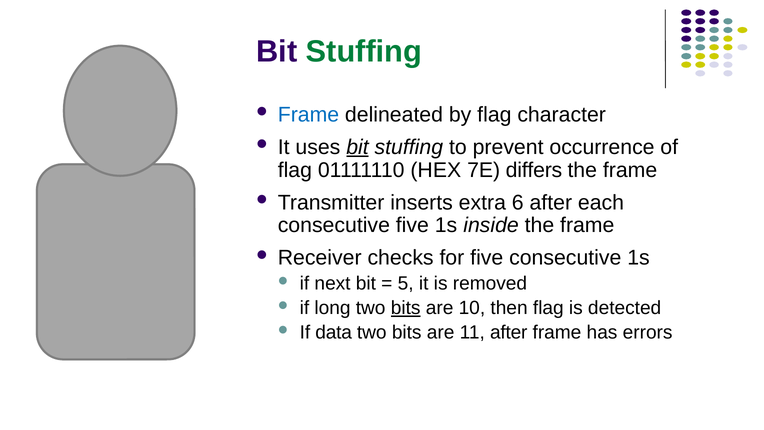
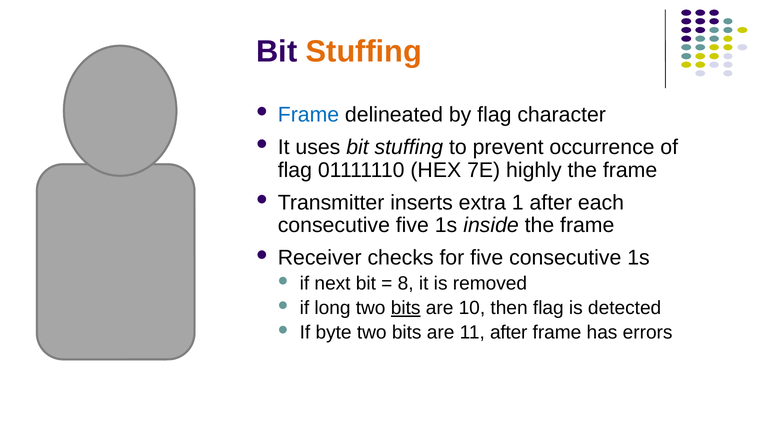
Stuffing colour: green -> orange (364, 51)
bit underline: present -> none (357, 147)
differs: differs -> highly (534, 170)
6: 6 -> 1 (518, 202)
5: 5 -> 8 (406, 283)
data: data -> byte (334, 332)
